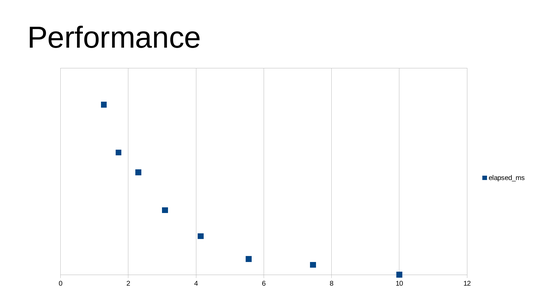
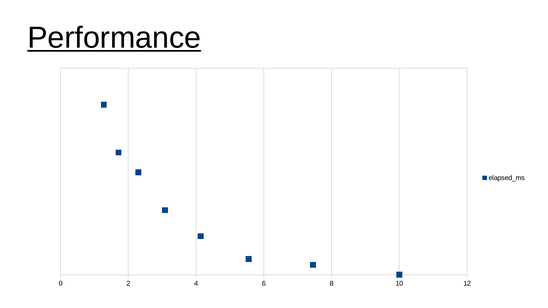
Performance underline: none -> present (114, 38)
